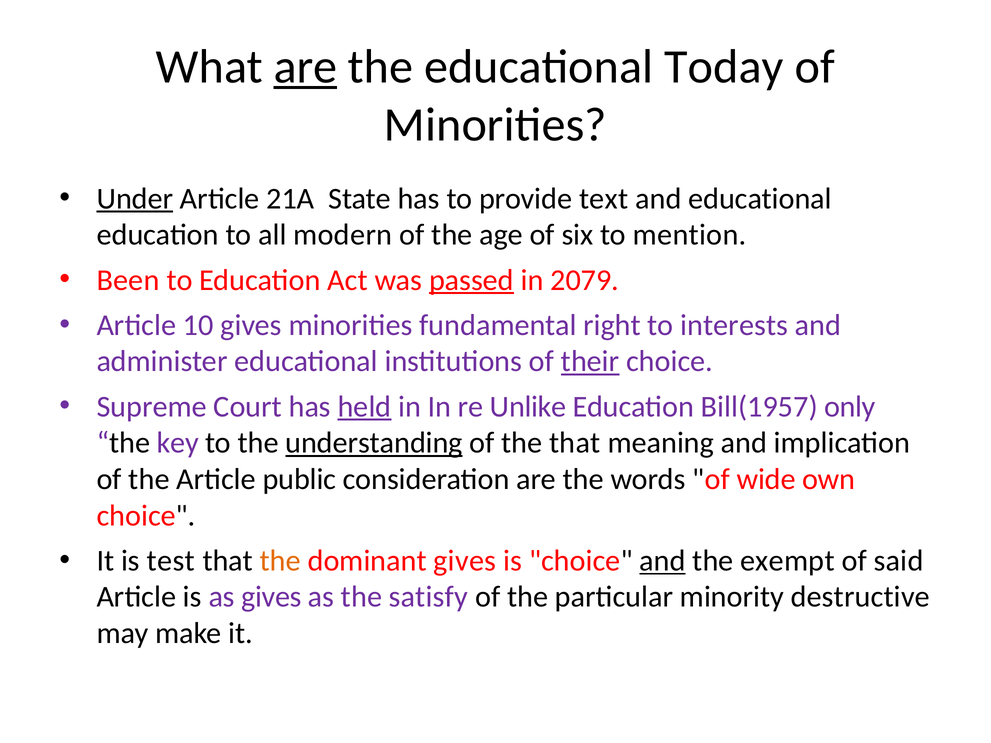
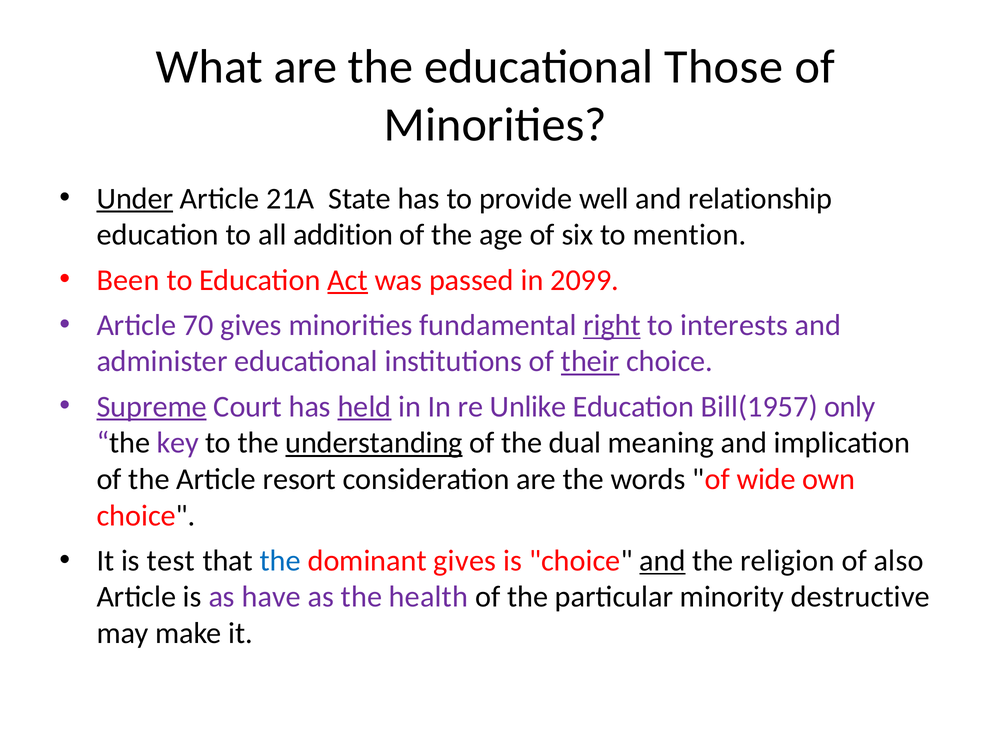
are underline: present -> none (305, 67)
Today: Today -> Those (724, 67)
text: text -> well (604, 199)
and educational: educational -> relationship (760, 199)
modern: modern -> addition (343, 235)
Act underline: none -> present (348, 280)
passed underline: present -> none (471, 280)
2079: 2079 -> 2099 (585, 280)
10: 10 -> 70 (198, 325)
right underline: none -> present (612, 325)
Supreme underline: none -> present (152, 407)
the that: that -> dual (575, 443)
public: public -> resort (299, 479)
the colour: orange -> blue (280, 561)
exempt: exempt -> religion (787, 561)
said: said -> also (899, 561)
as gives: gives -> have (271, 597)
satisfy: satisfy -> health (428, 597)
